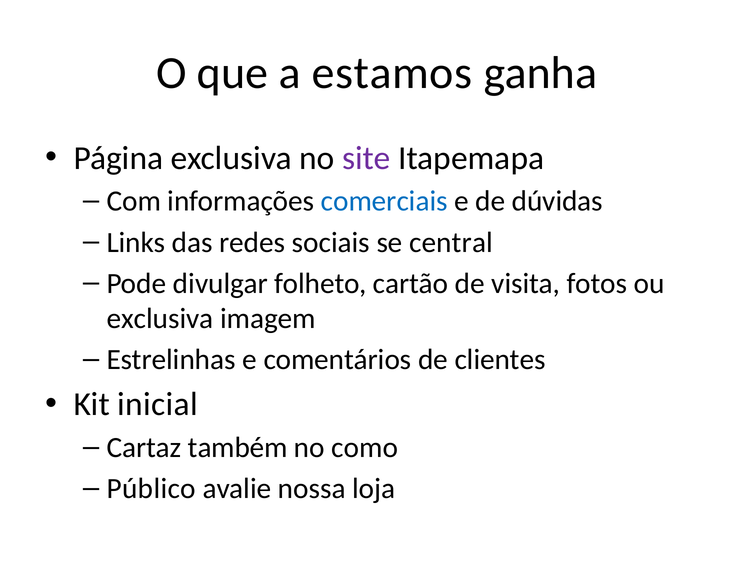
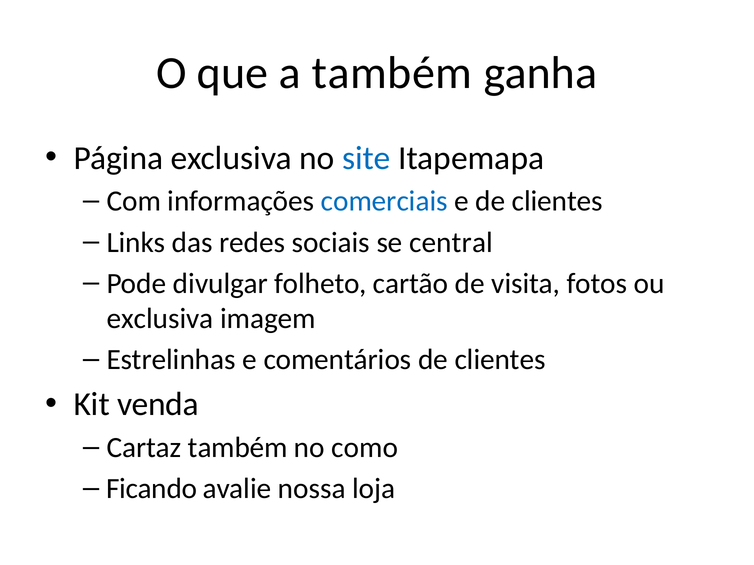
a estamos: estamos -> também (392, 73)
site colour: purple -> blue (366, 158)
e de dúvidas: dúvidas -> clientes (557, 201)
inicial: inicial -> venda (158, 405)
Público: Público -> Ficando (152, 489)
